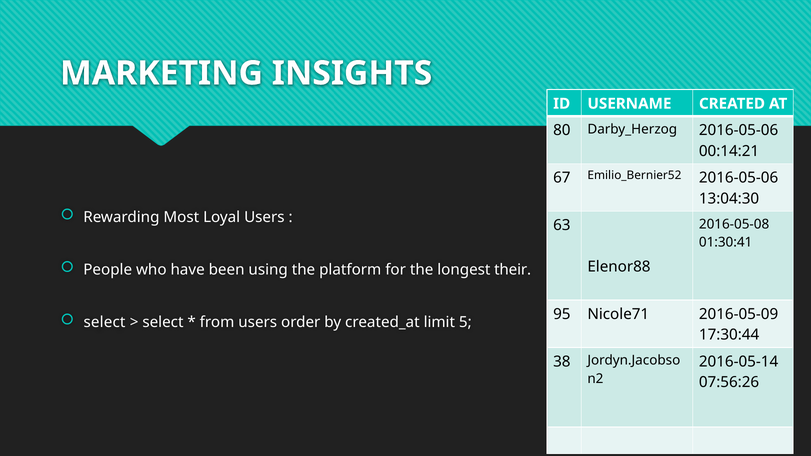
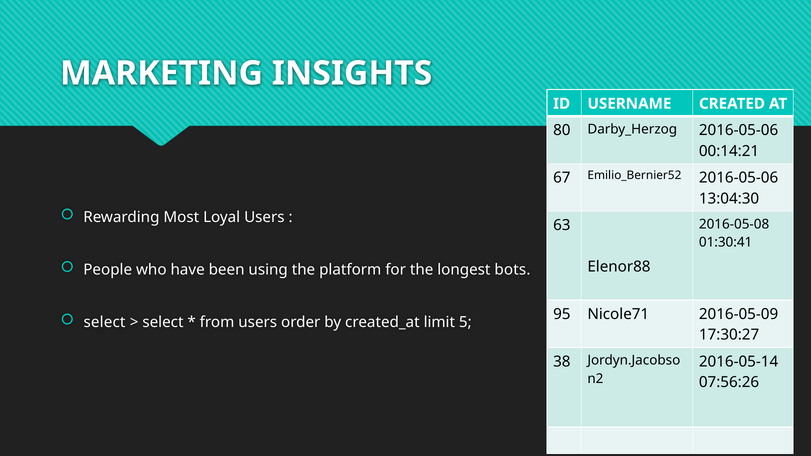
their: their -> bots (512, 270)
17:30:44: 17:30:44 -> 17:30:27 (729, 335)
